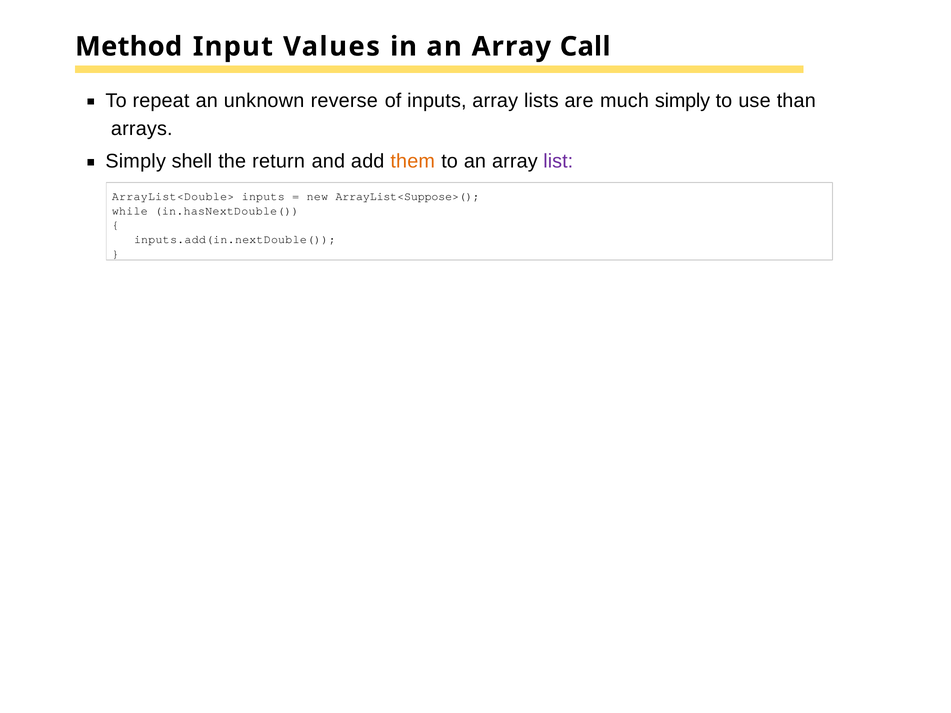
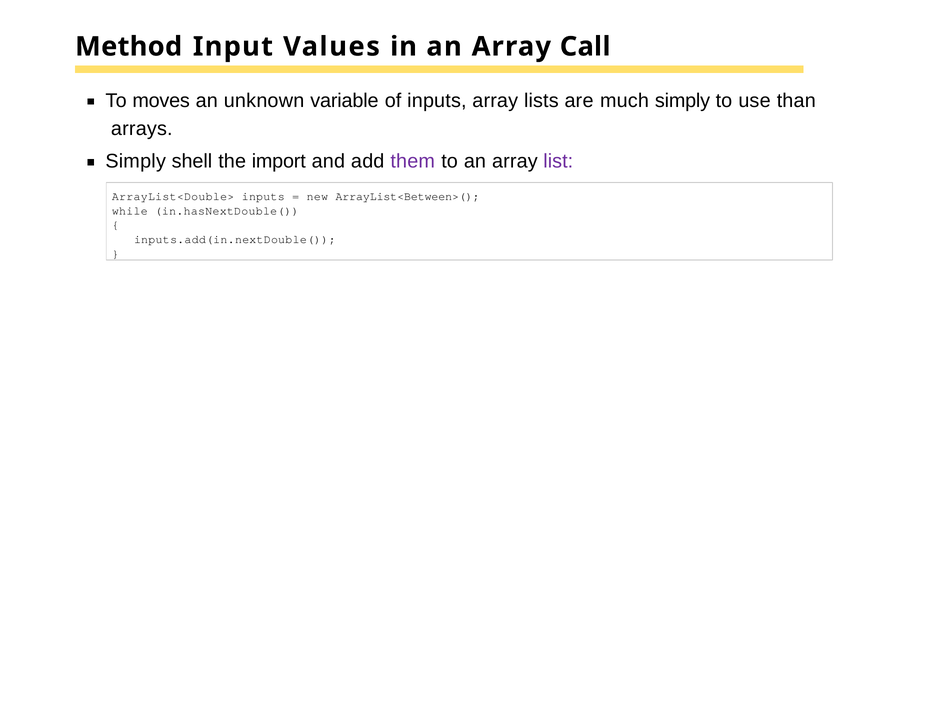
repeat: repeat -> moves (161, 101)
reverse: reverse -> variable (344, 101)
return: return -> import (279, 161)
them colour: orange -> purple (413, 161)
ArrayList<Suppose>(: ArrayList<Suppose>( -> ArrayList<Between>( (408, 196)
